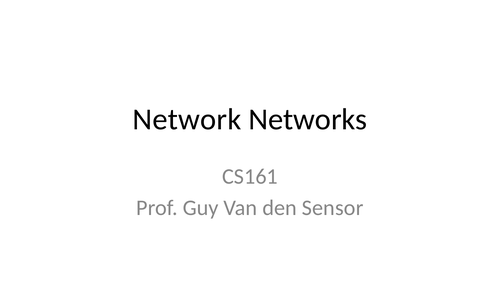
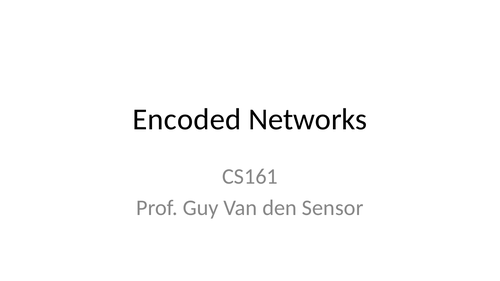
Network: Network -> Encoded (187, 120)
